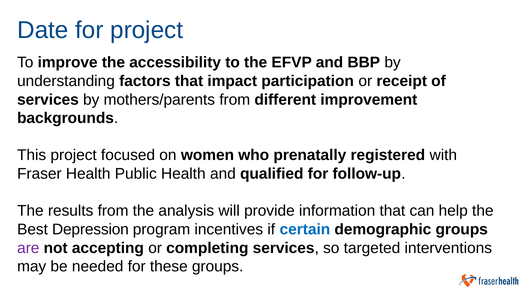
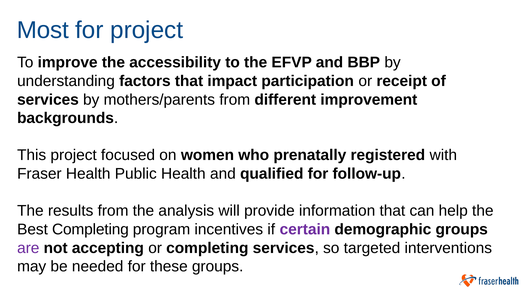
Date: Date -> Most (43, 30)
Best Depression: Depression -> Completing (90, 230)
certain colour: blue -> purple (305, 230)
